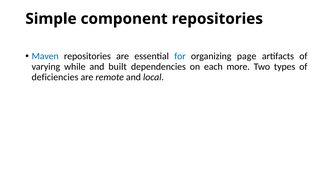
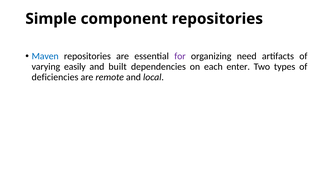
for colour: blue -> purple (180, 56)
page: page -> need (247, 56)
while: while -> easily (75, 67)
more: more -> enter (238, 67)
